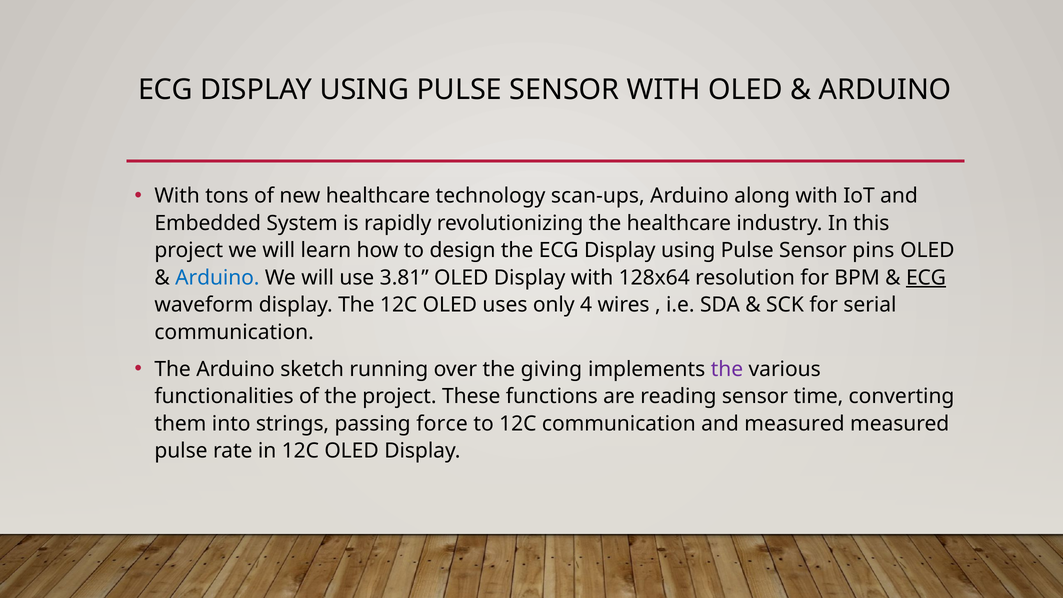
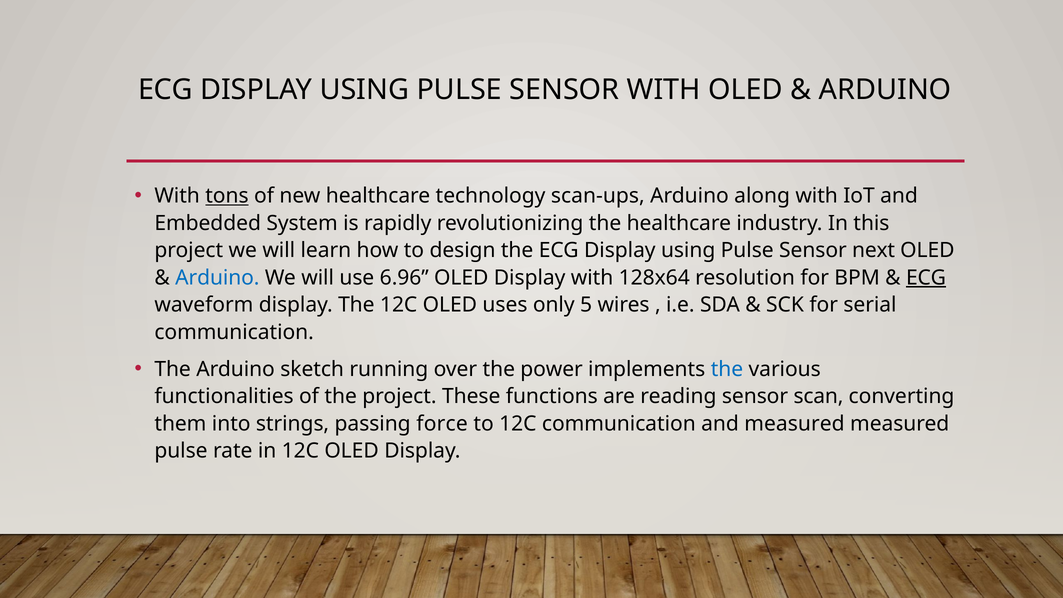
tons underline: none -> present (227, 196)
pins: pins -> next (874, 250)
3.81: 3.81 -> 6.96 (404, 278)
4: 4 -> 5 (586, 305)
giving: giving -> power (552, 369)
the colour: purple -> blue (727, 369)
time: time -> scan (818, 396)
